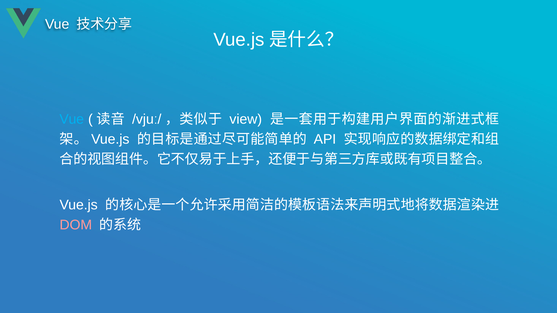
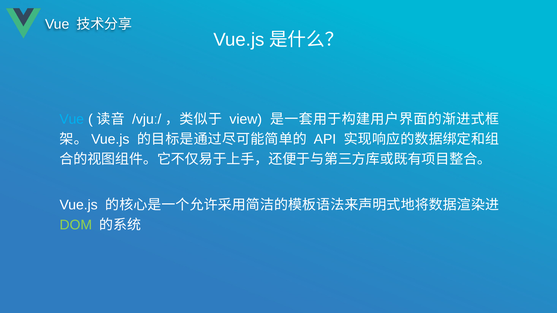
DOM colour: pink -> light green (76, 225)
